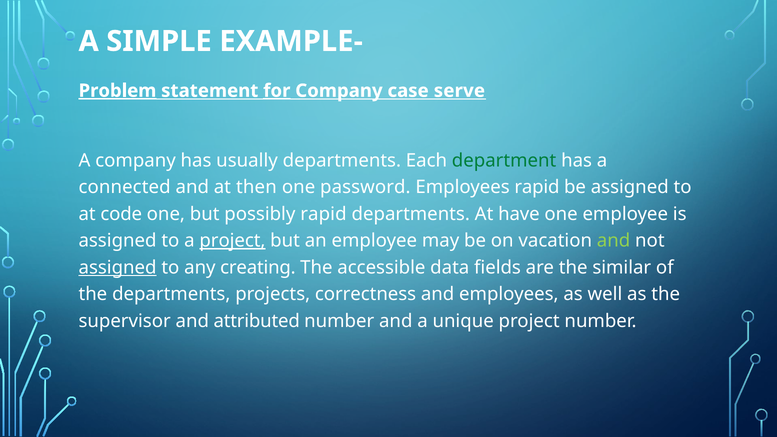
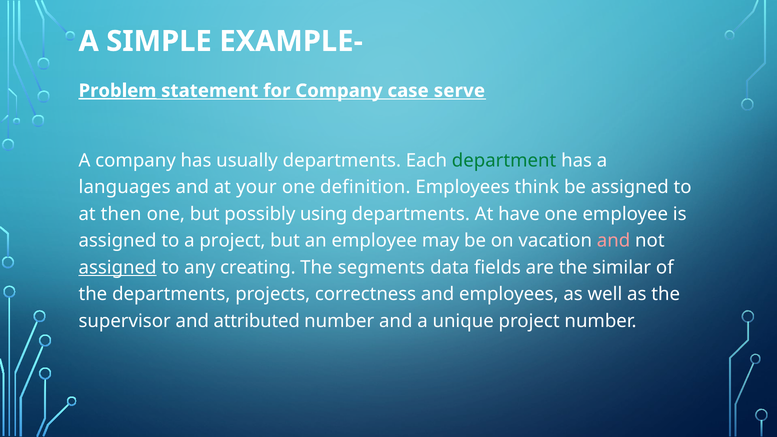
for underline: present -> none (277, 91)
connected: connected -> languages (125, 187)
then: then -> your (256, 187)
password: password -> definition (365, 187)
Employees rapid: rapid -> think (537, 187)
code: code -> then (121, 214)
possibly rapid: rapid -> using (324, 214)
project underline: present -> none (232, 241)
and colour: light green -> pink (614, 241)
accessible: accessible -> segments (381, 268)
